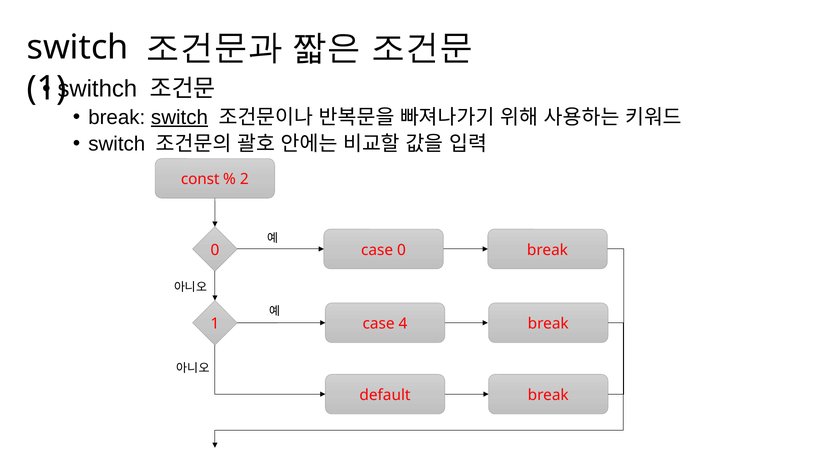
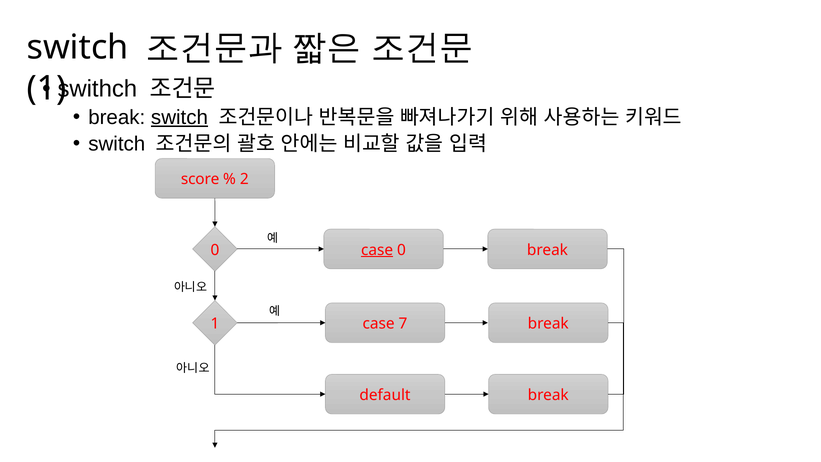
const: const -> score (200, 179)
case underline: none -> present (377, 250)
4: 4 -> 7 (403, 324)
